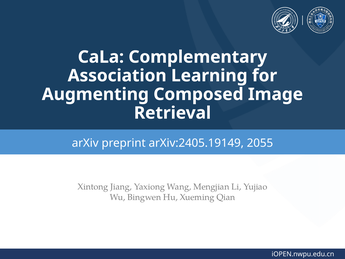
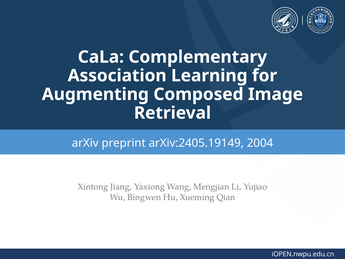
2055: 2055 -> 2004 (260, 143)
